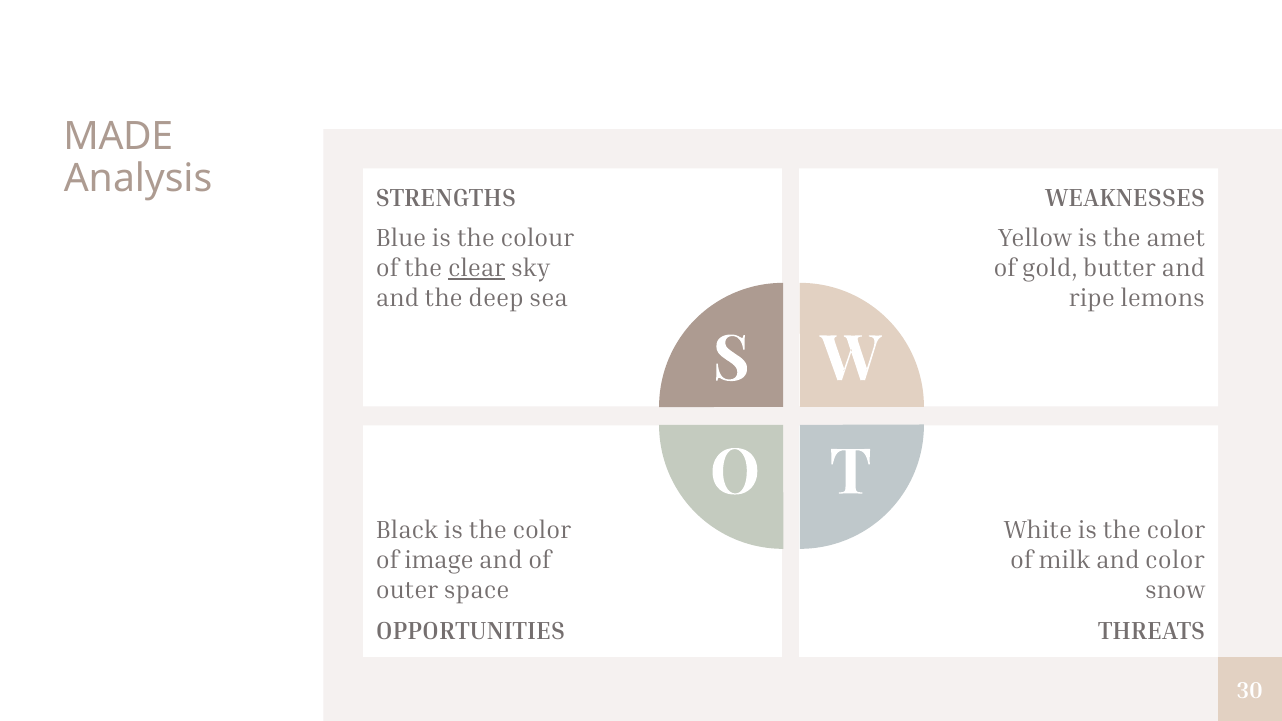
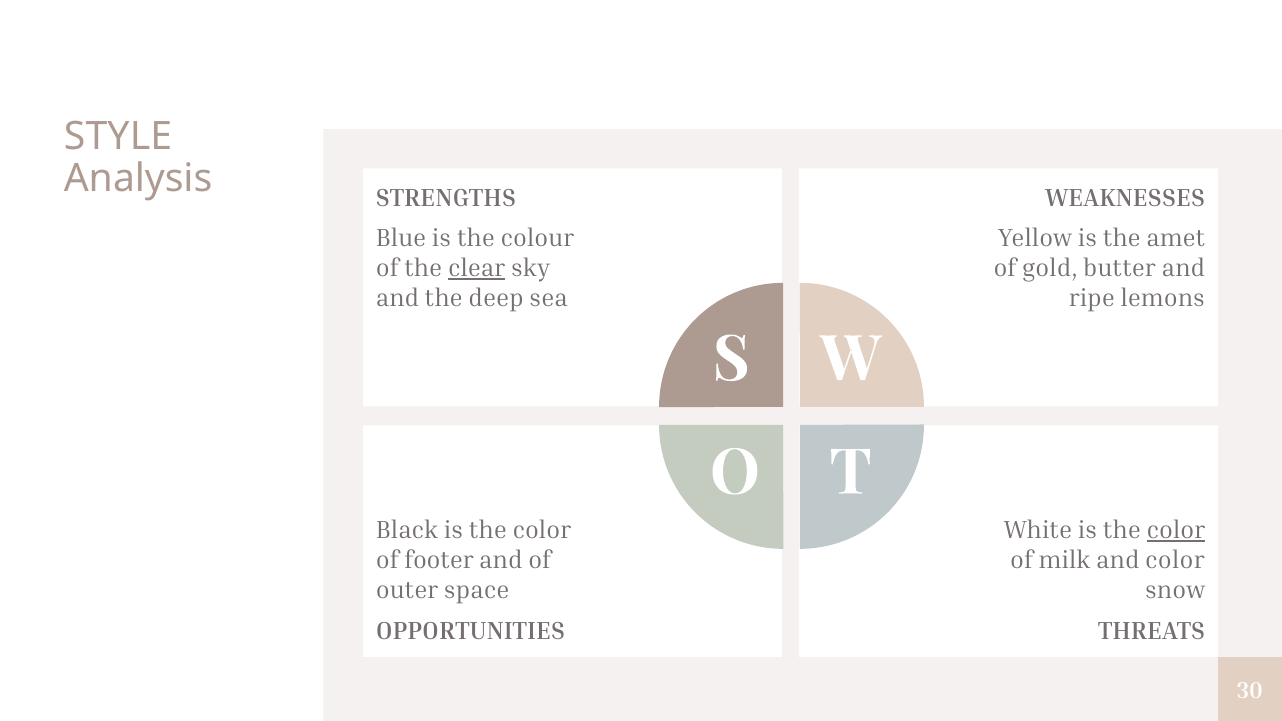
MADE: MADE -> STYLE (118, 136)
color underline: none -> present (1176, 531)
image: image -> footer (439, 561)
